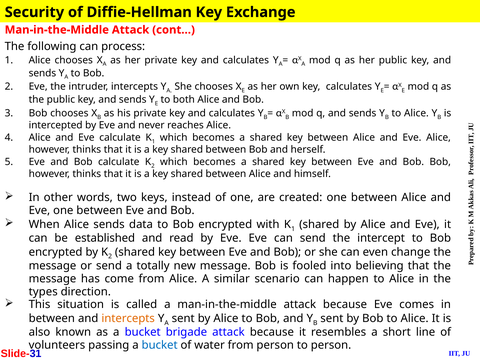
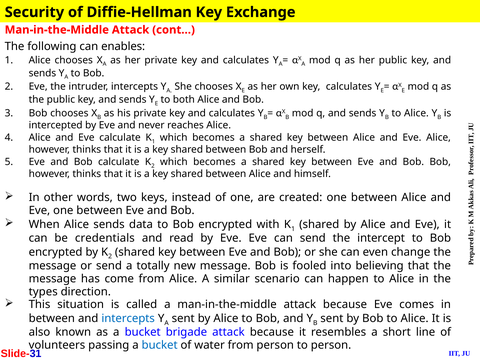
process: process -> enables (123, 46)
established: established -> credentials (105, 238)
intercepts colour: orange -> blue (128, 318)
